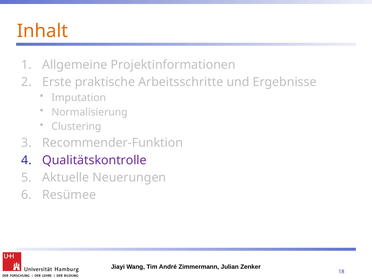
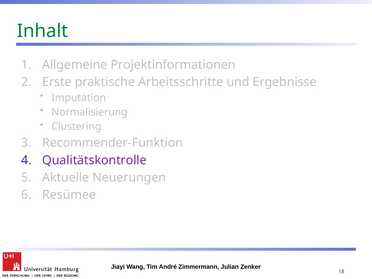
Inhalt colour: orange -> green (42, 31)
